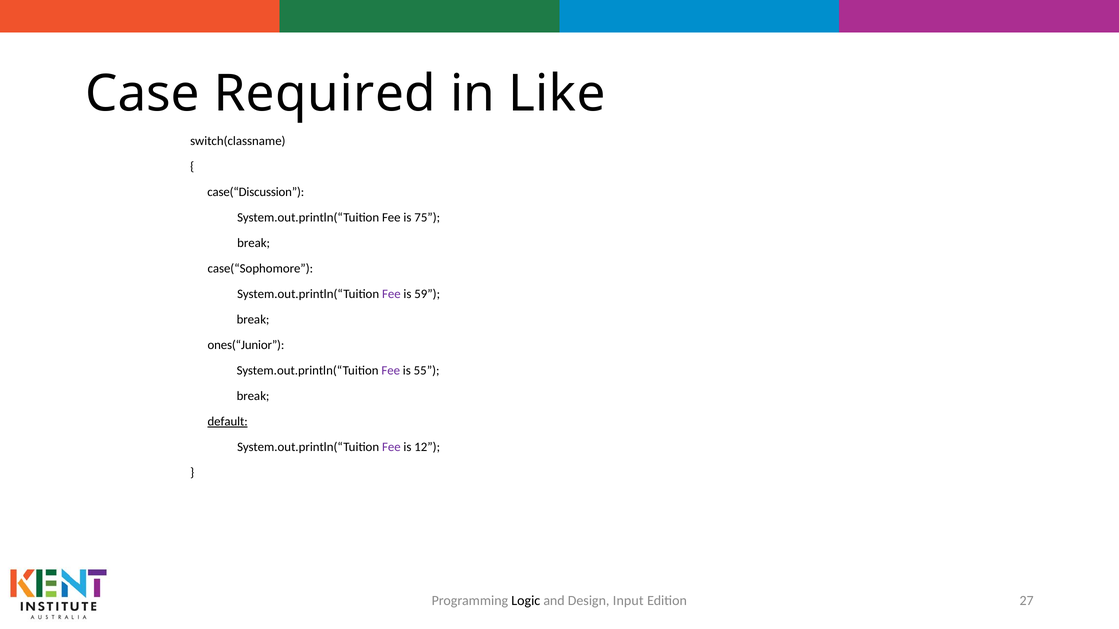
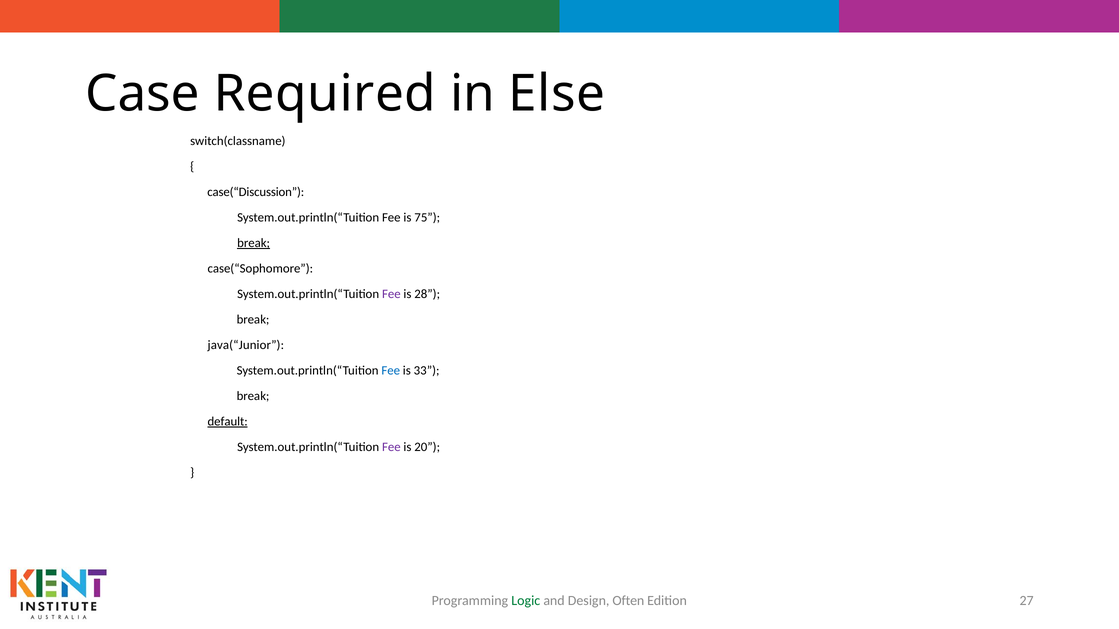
Like: Like -> Else (557, 94)
break underline: none -> present (254, 243)
59: 59 -> 28 (427, 294)
ones(“Junior: ones(“Junior -> java(“Junior (246, 345)
Fee colour: purple -> blue (391, 371)
55: 55 -> 33 (427, 371)
12: 12 -> 20 (427, 447)
Logic colour: black -> green (526, 601)
Input: Input -> Often (628, 601)
